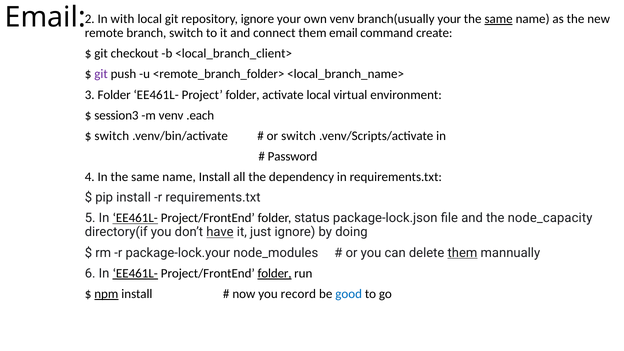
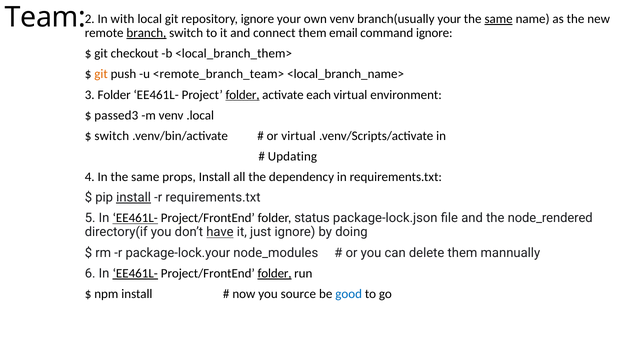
Email: Email -> Team (45, 17)
branch underline: none -> present (146, 33)
command create: create -> ignore (434, 33)
<local_branch_client>: <local_branch_client> -> <local_branch_them> (234, 54)
git colour: purple -> orange (101, 74)
<remote_branch_folder>: <remote_branch_folder> -> <remote_branch_team> (219, 74)
folder underline: none -> present (243, 95)
activate local: local -> each (319, 95)
session3: session3 -> passed3 (116, 115)
.each: .each -> .local (200, 115)
or switch: switch -> virtual (299, 136)
Password: Password -> Updating (292, 156)
In the same name: name -> props (179, 177)
install underline: none -> present (134, 198)
node_capacity: node_capacity -> node_rendered (550, 218)
them underline: present -> none (462, 253)
npm underline: present -> none (106, 294)
record: record -> source (298, 294)
